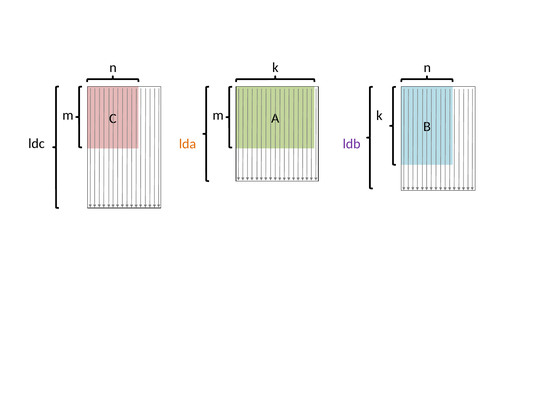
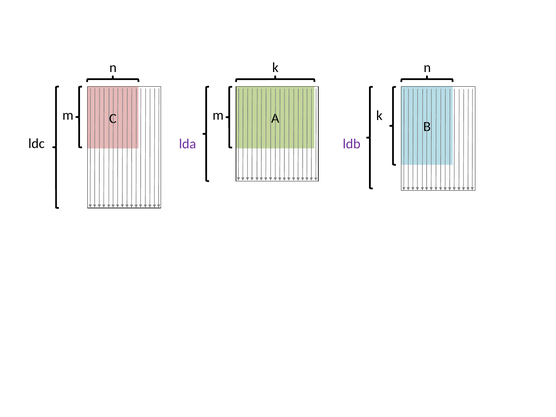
lda colour: orange -> purple (188, 144)
